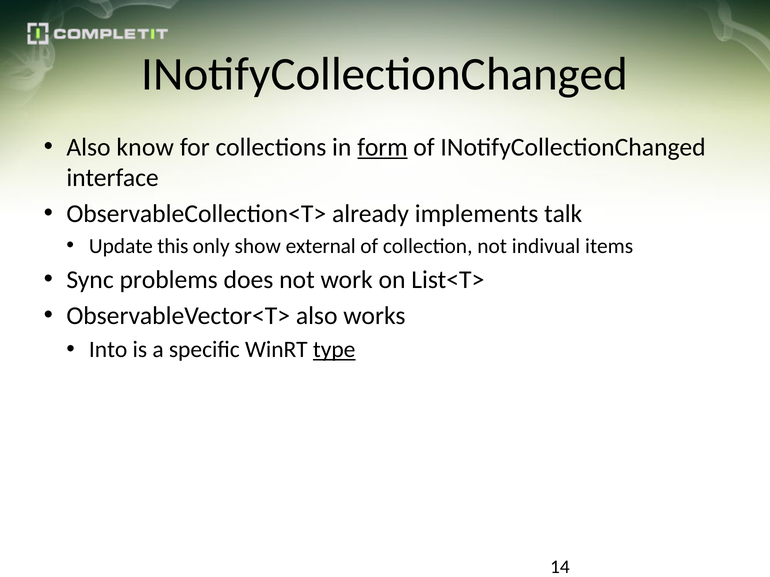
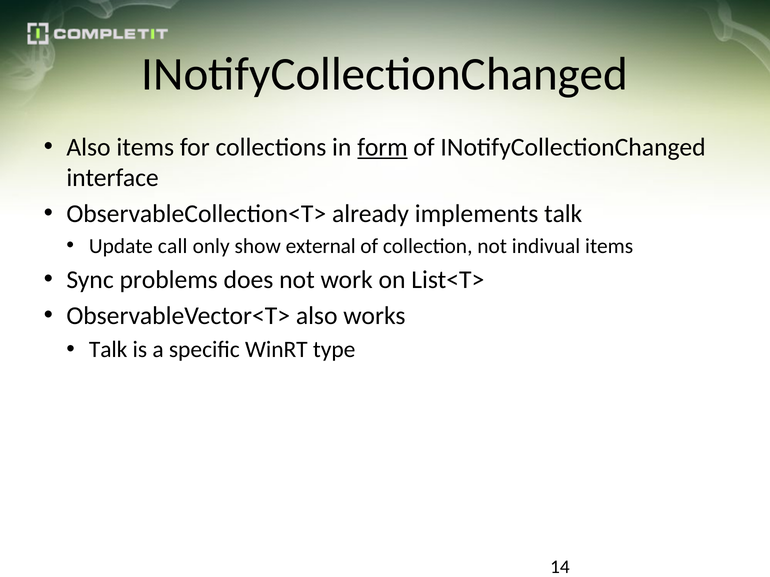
Also know: know -> items (145, 147)
this: this -> call (173, 246)
Into: Into -> Talk (108, 350)
type underline: present -> none (334, 350)
